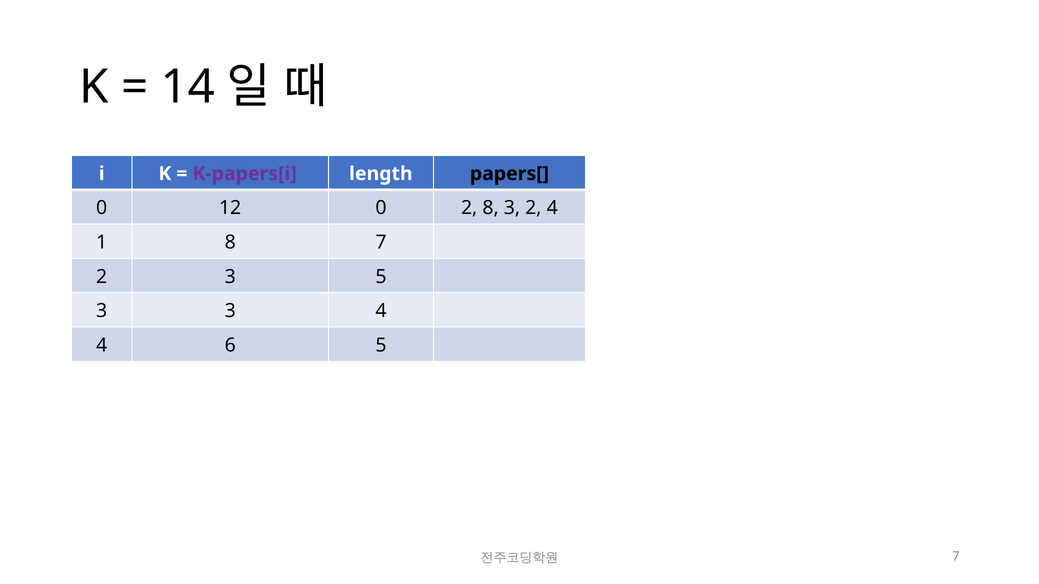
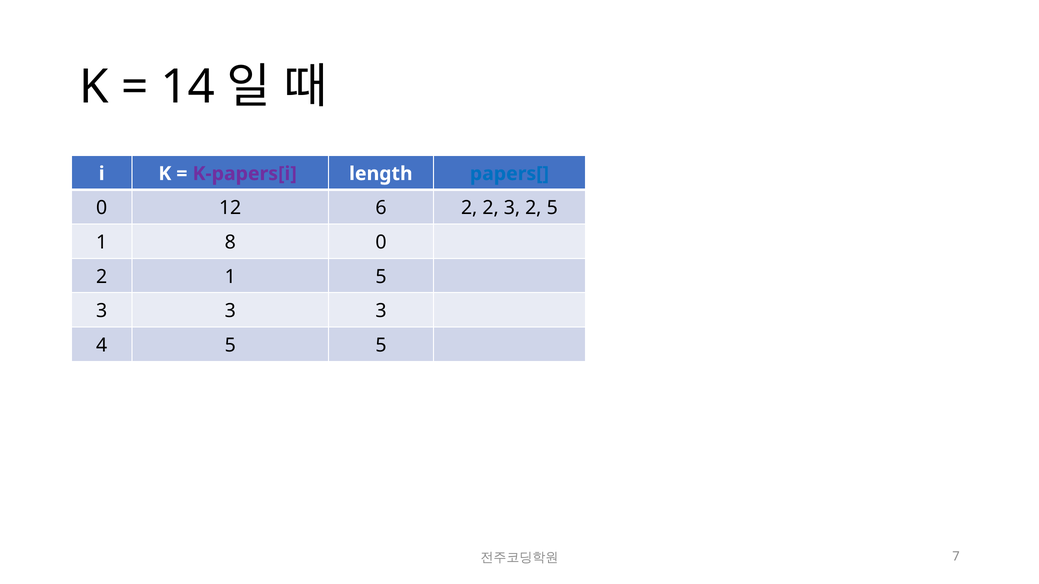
papers[ colour: black -> blue (509, 174)
12 0: 0 -> 6 (381, 208)
2 8: 8 -> 2 (491, 208)
2 4: 4 -> 5 (552, 208)
8 7: 7 -> 0 (381, 242)
2 3: 3 -> 1 (230, 277)
3 3 4: 4 -> 3 (381, 311)
4 6: 6 -> 5 (230, 345)
